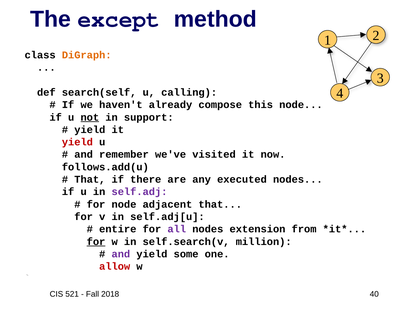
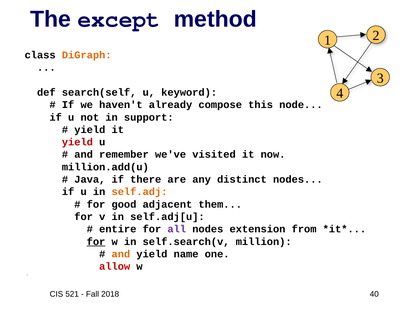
calling: calling -> keyword (189, 92)
not underline: present -> none (90, 117)
follows.add(u: follows.add(u -> million.add(u (105, 167)
That: That -> Java (90, 179)
executed: executed -> distinct (242, 179)
self.adj colour: purple -> orange (139, 192)
for node: node -> good (124, 204)
adjacent that: that -> them (220, 204)
and colour: purple -> orange (121, 254)
some: some -> name (186, 254)
